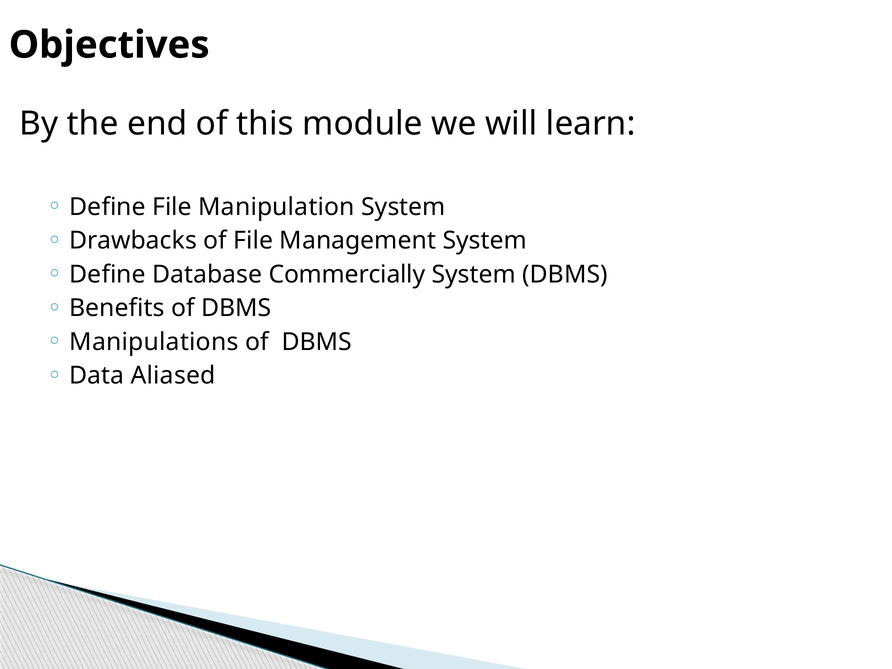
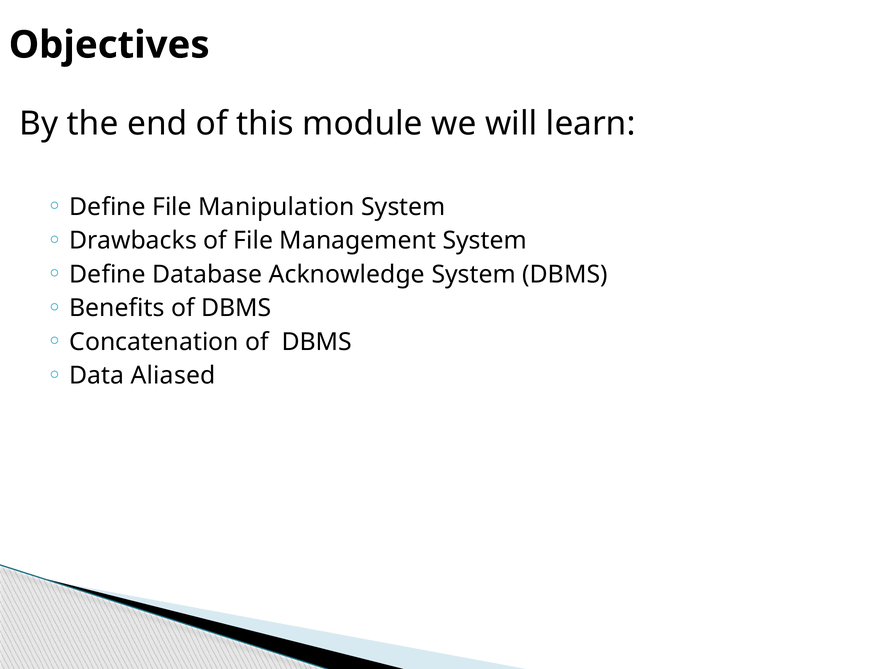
Commercially: Commercially -> Acknowledge (347, 274)
Manipulations: Manipulations -> Concatenation (154, 342)
